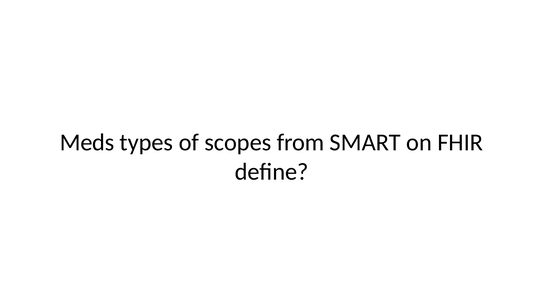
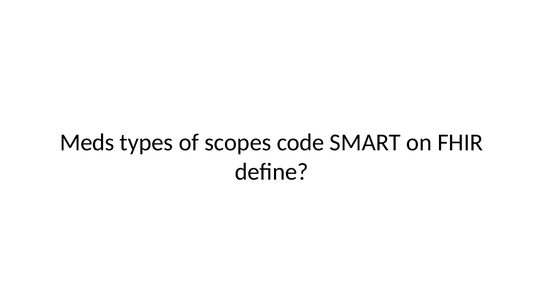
from: from -> code (301, 143)
